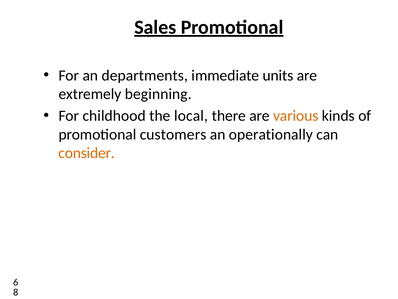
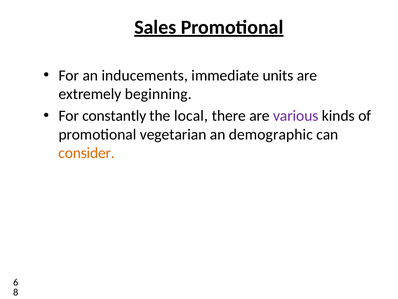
departments: departments -> inducements (145, 75)
childhood: childhood -> constantly (114, 116)
various colour: orange -> purple (296, 116)
customers: customers -> vegetarian (173, 134)
operationally: operationally -> demographic (271, 134)
